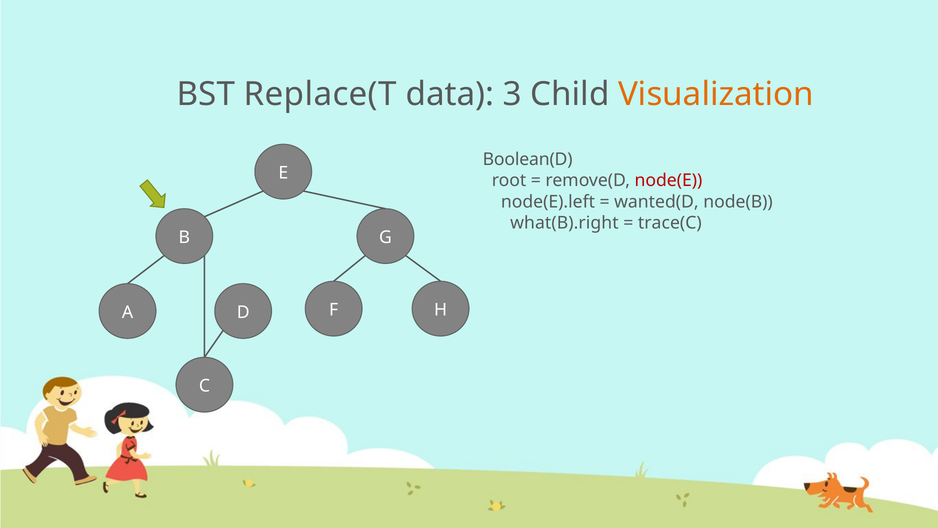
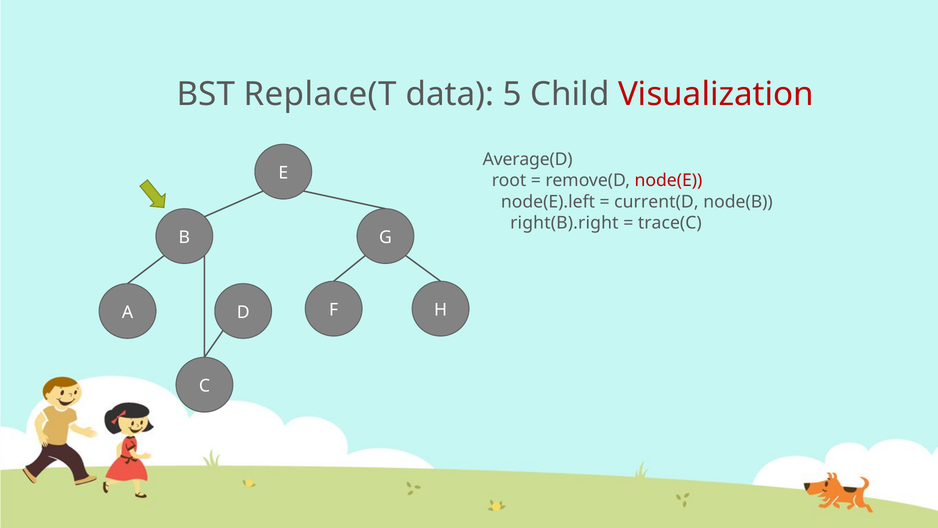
3: 3 -> 5 (512, 94)
Visualization colour: orange -> red (716, 94)
Boolean(D: Boolean(D -> Average(D (528, 159)
wanted(D: wanted(D -> current(D (656, 202)
what(B).right: what(B).right -> right(B).right (564, 223)
